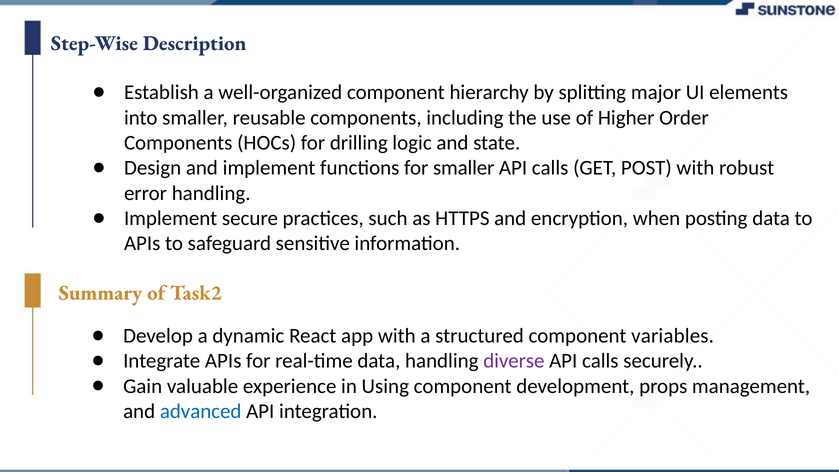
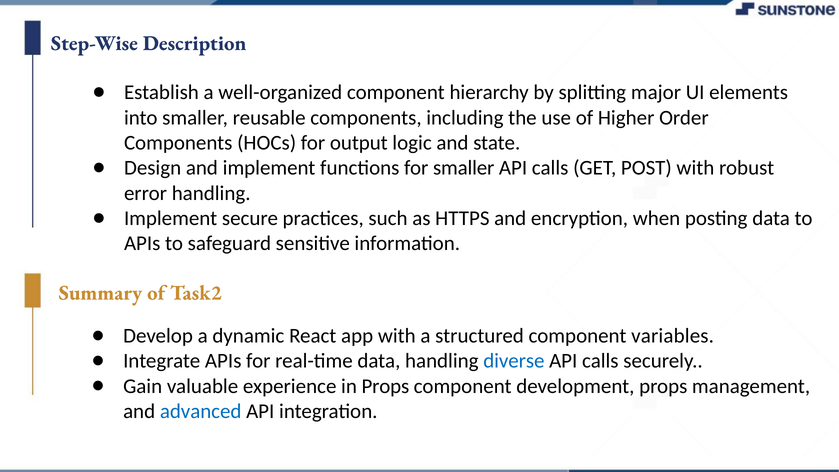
drilling: drilling -> output (359, 143)
diverse colour: purple -> blue (514, 361)
in Using: Using -> Props (385, 386)
